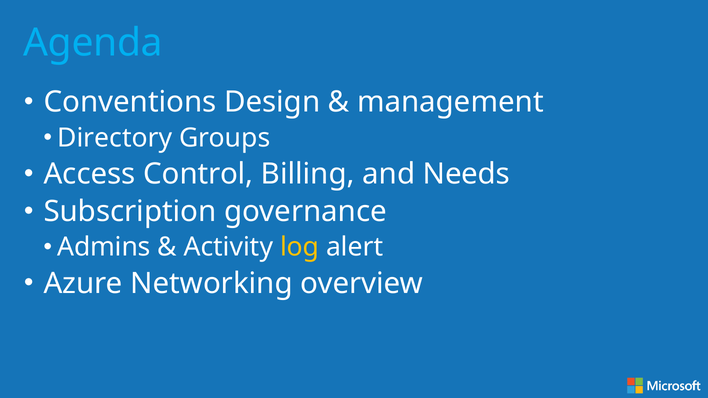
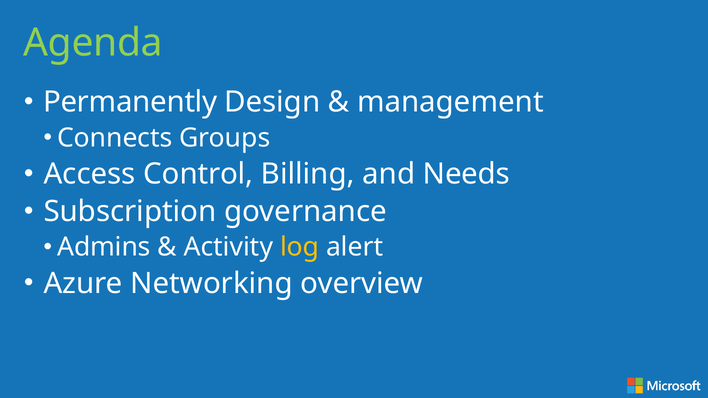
Agenda colour: light blue -> light green (93, 43)
Conventions: Conventions -> Permanently (130, 102)
Directory: Directory -> Connects (115, 138)
